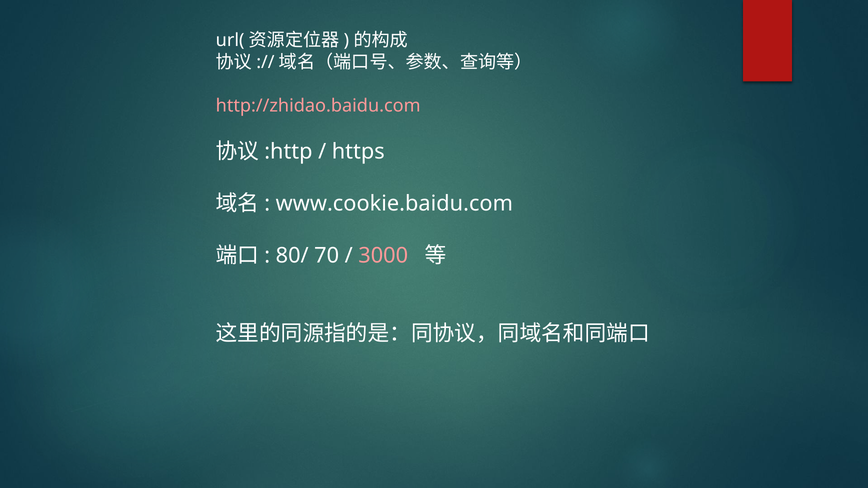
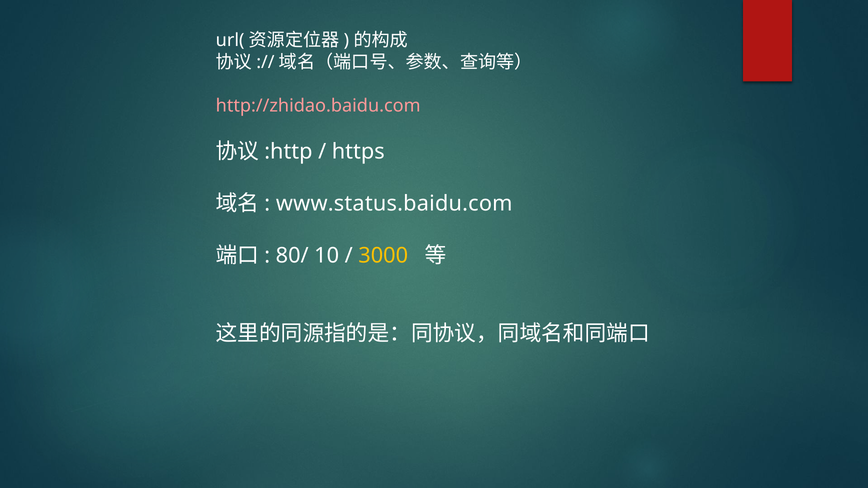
www.cookie.baidu.com: www.cookie.baidu.com -> www.status.baidu.com (394, 204)
70: 70 -> 10 (327, 256)
3000 colour: pink -> yellow (383, 256)
